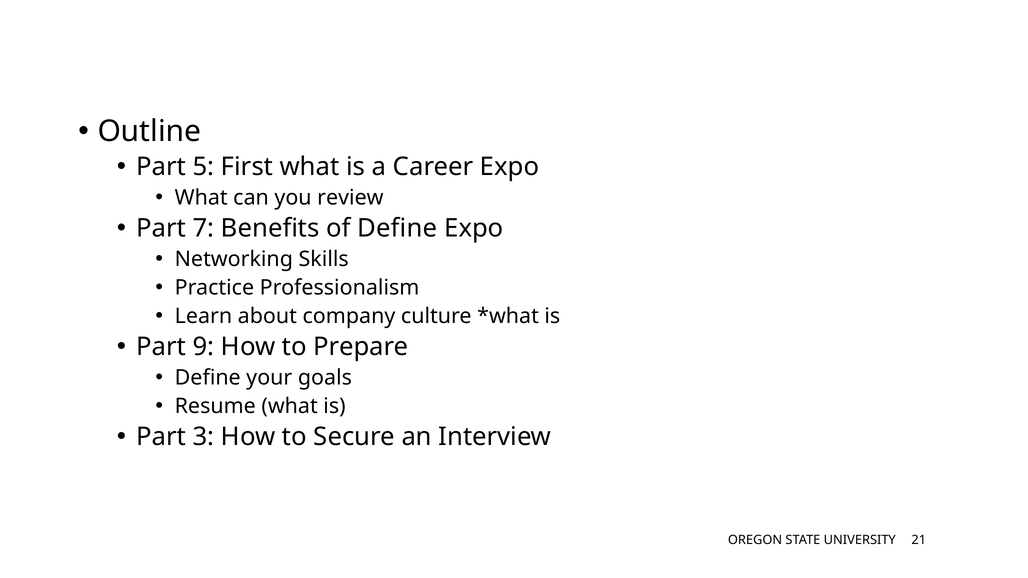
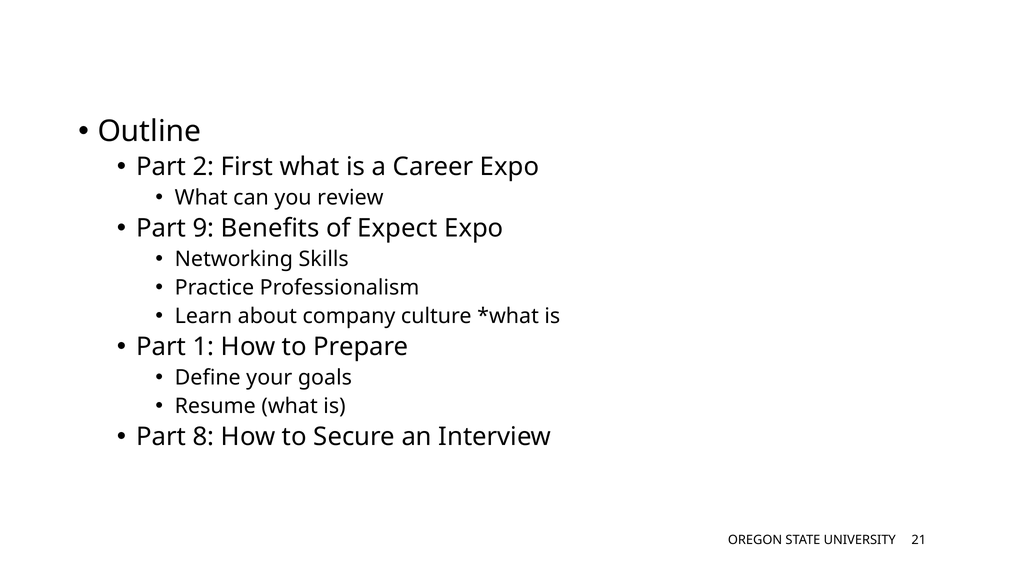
5: 5 -> 2 (204, 167)
7: 7 -> 9 (204, 228)
of Define: Define -> Expect (397, 228)
9: 9 -> 1 (204, 347)
3: 3 -> 8 (204, 437)
